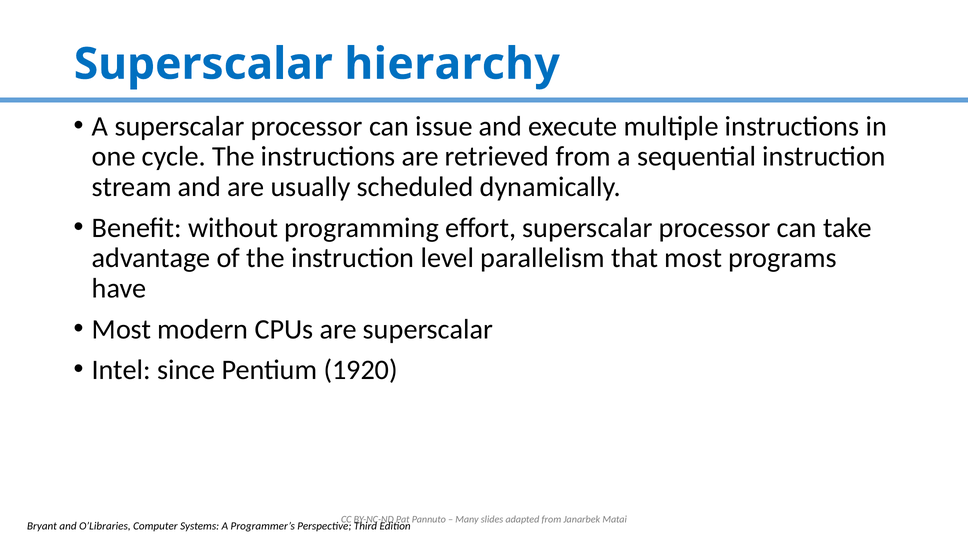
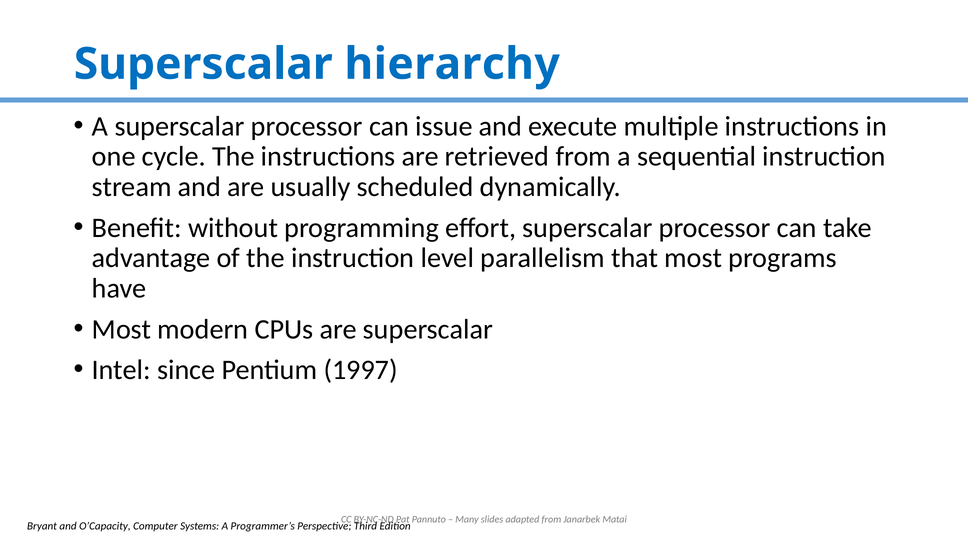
1920: 1920 -> 1997 (361, 370)
O’Libraries: O’Libraries -> O’Capacity (105, 526)
